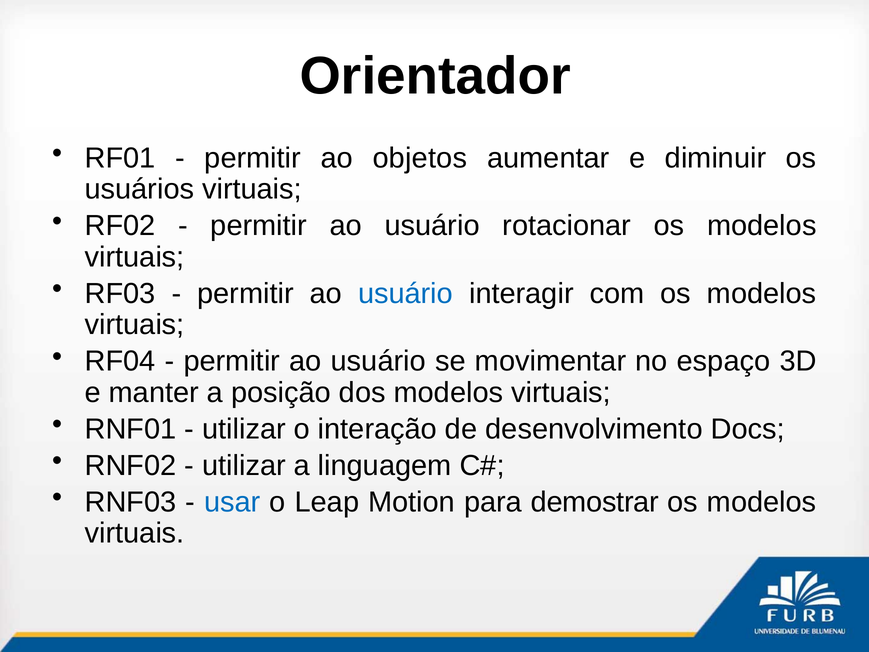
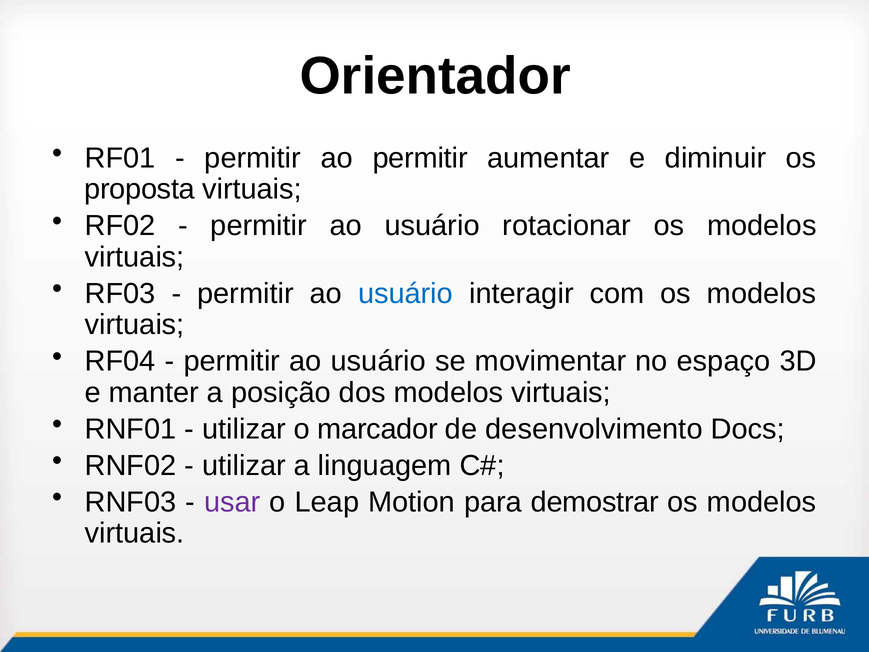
ao objetos: objetos -> permitir (420, 158)
usuários: usuários -> proposta (140, 189)
interação: interação -> marcador (378, 429)
usar colour: blue -> purple (232, 502)
